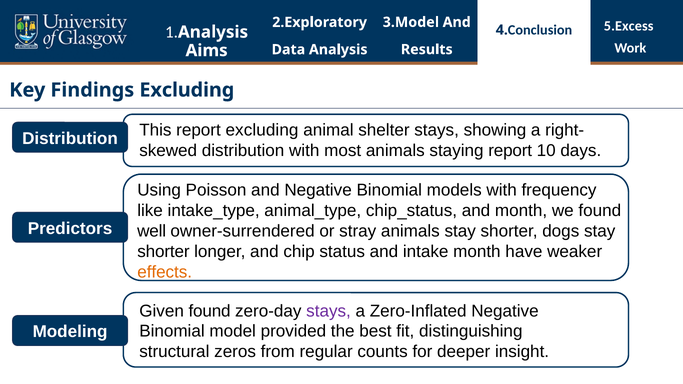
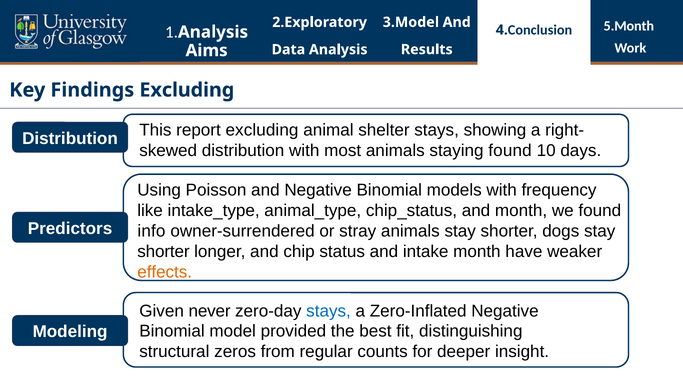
5.Excess: 5.Excess -> 5.Month (629, 26)
staying report: report -> found (510, 150)
well: well -> info (151, 231)
Given found: found -> never (210, 311)
stays colour: purple -> blue (329, 311)
